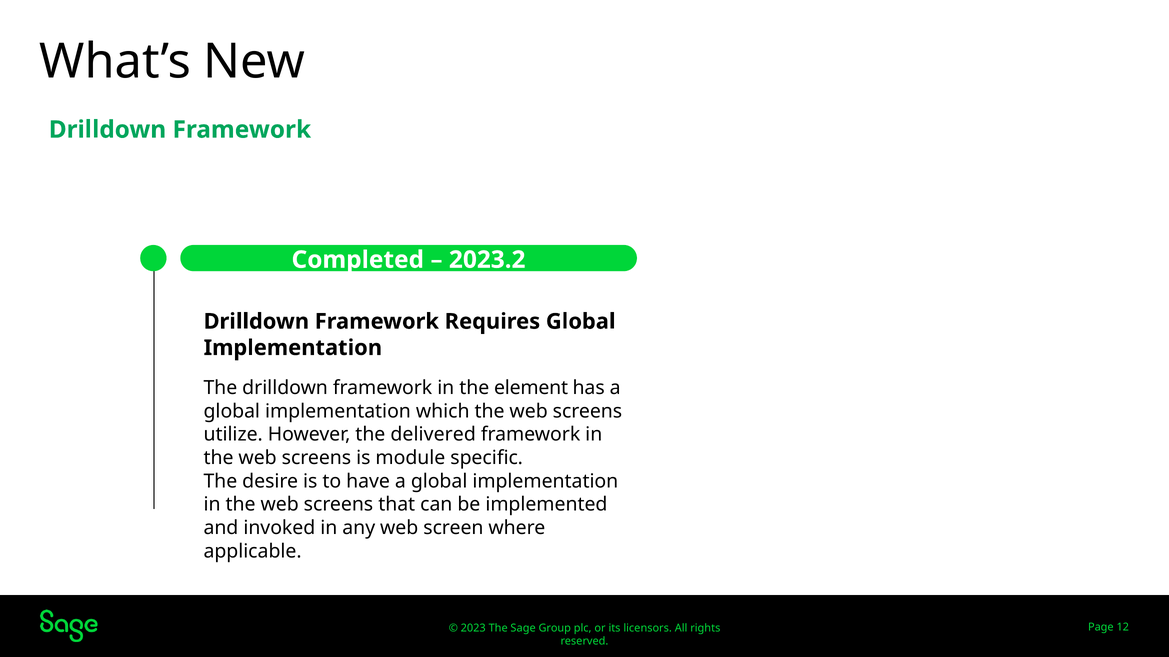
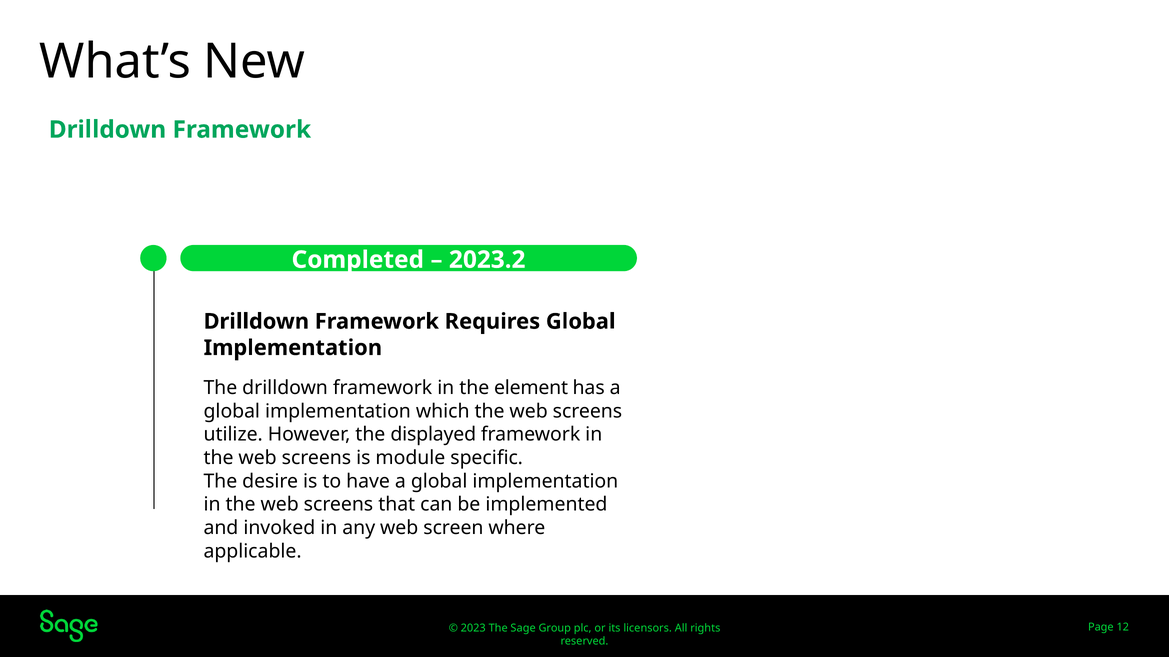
delivered: delivered -> displayed (433, 435)
